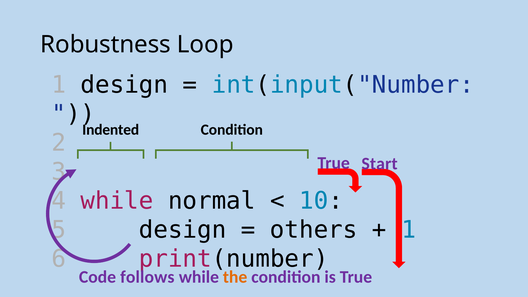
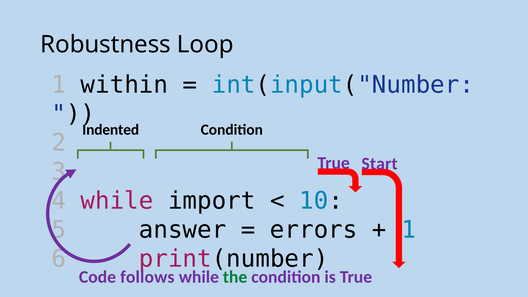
1 design: design -> within (124, 85)
normal: normal -> import (212, 201)
design: design -> answer (183, 230)
others: others -> errors (314, 230)
the colour: orange -> green (235, 277)
